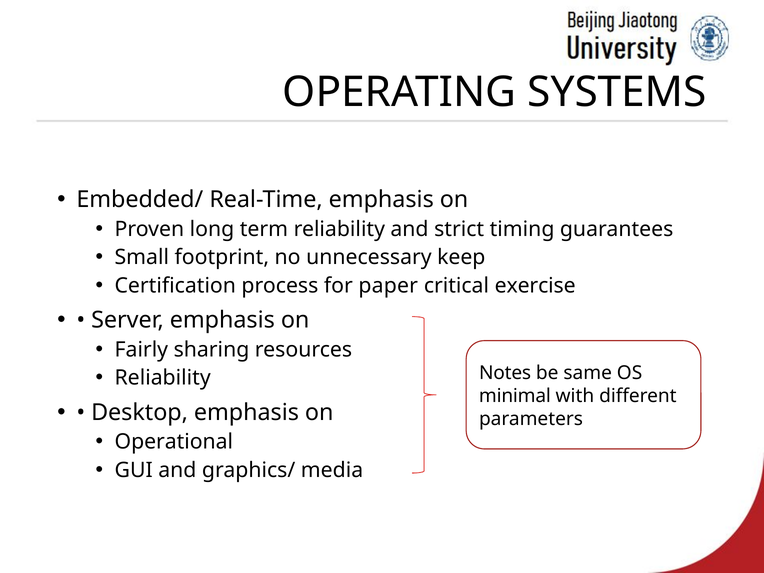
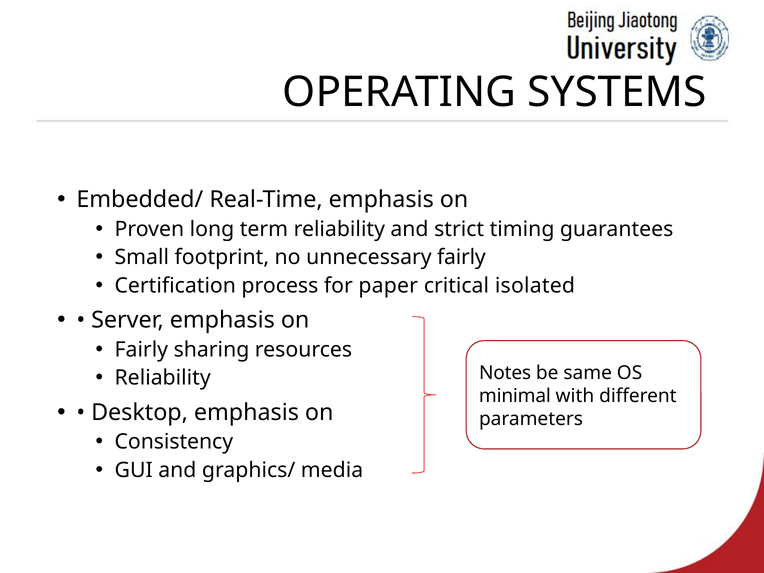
unnecessary keep: keep -> fairly (461, 257)
exercise: exercise -> isolated (535, 286)
Operational: Operational -> Consistency (174, 442)
